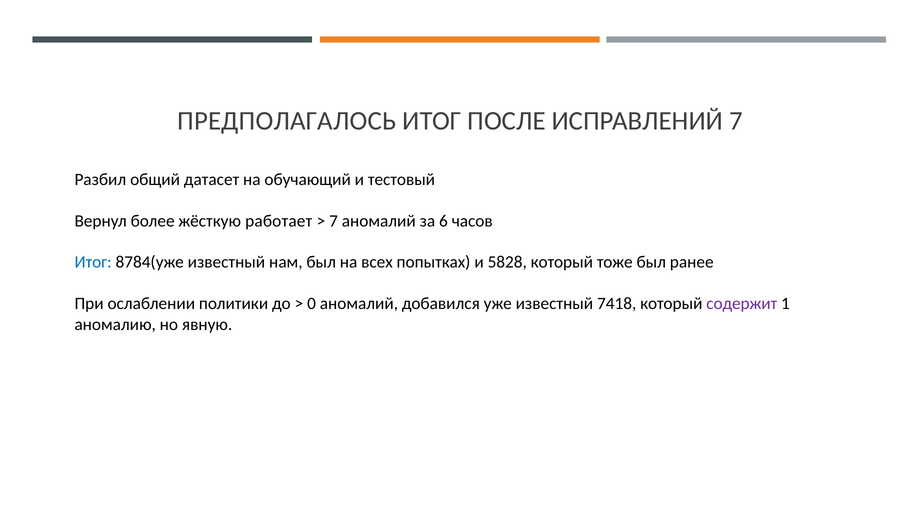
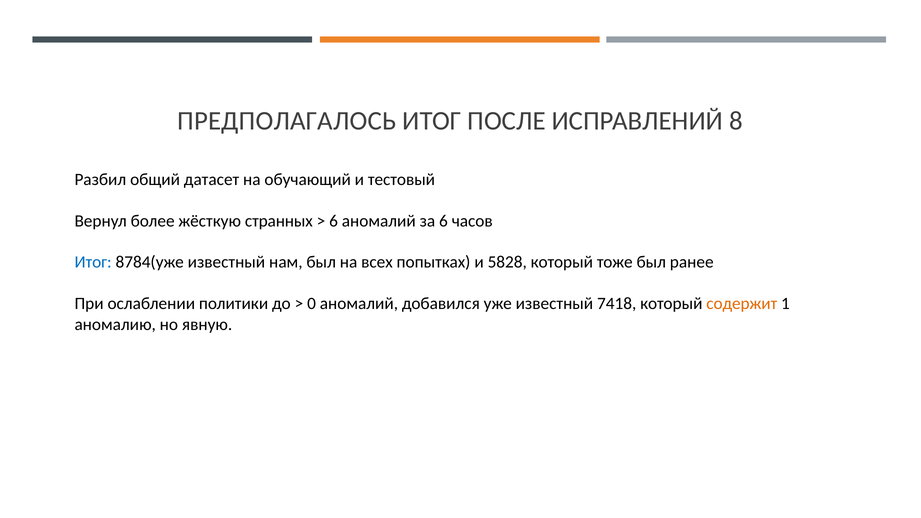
ИСПРАВЛЕНИЙ 7: 7 -> 8 (736, 121)
работает: работает -> странных (279, 221)
7: 7 -> 6 (334, 221)
содержит colour: purple -> orange (742, 304)
